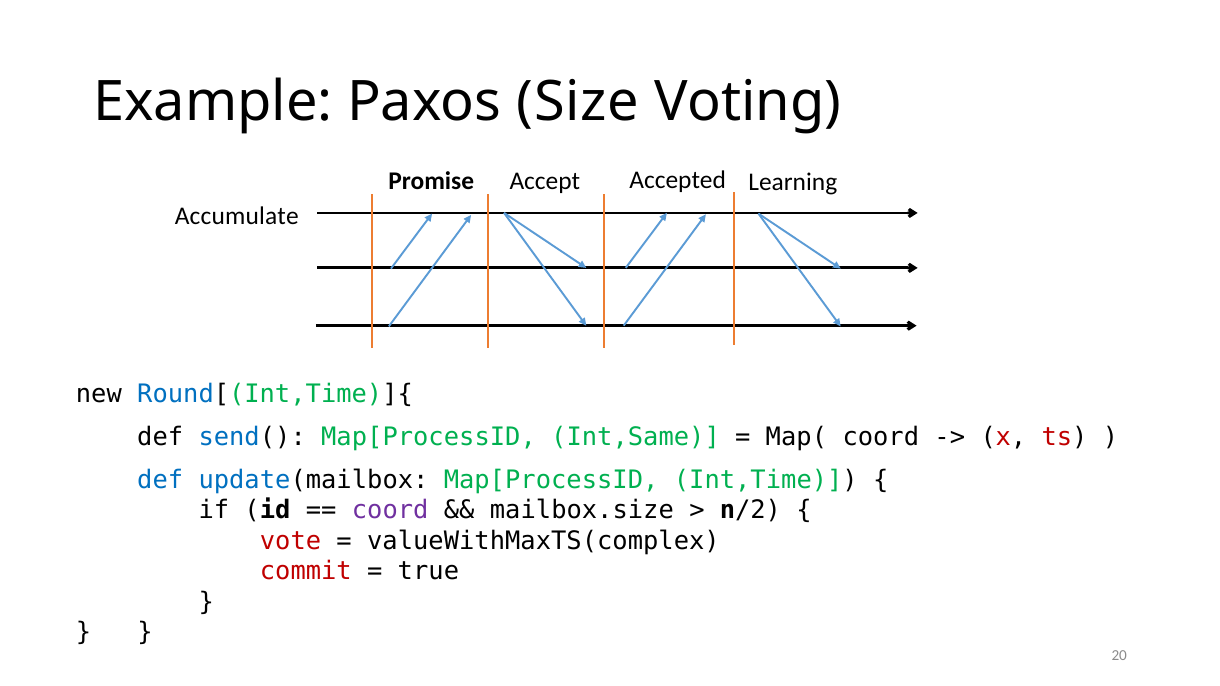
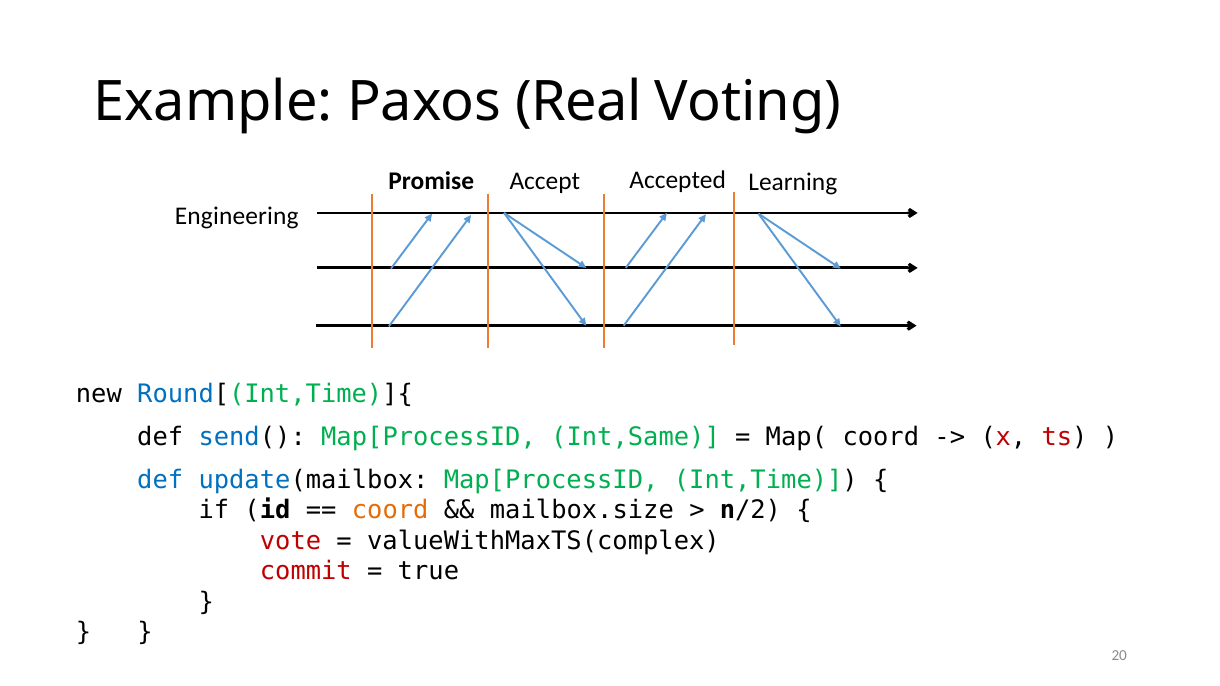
Size: Size -> Real (578, 102)
Accumulate: Accumulate -> Engineering (237, 216)
coord colour: purple -> orange (390, 510)
